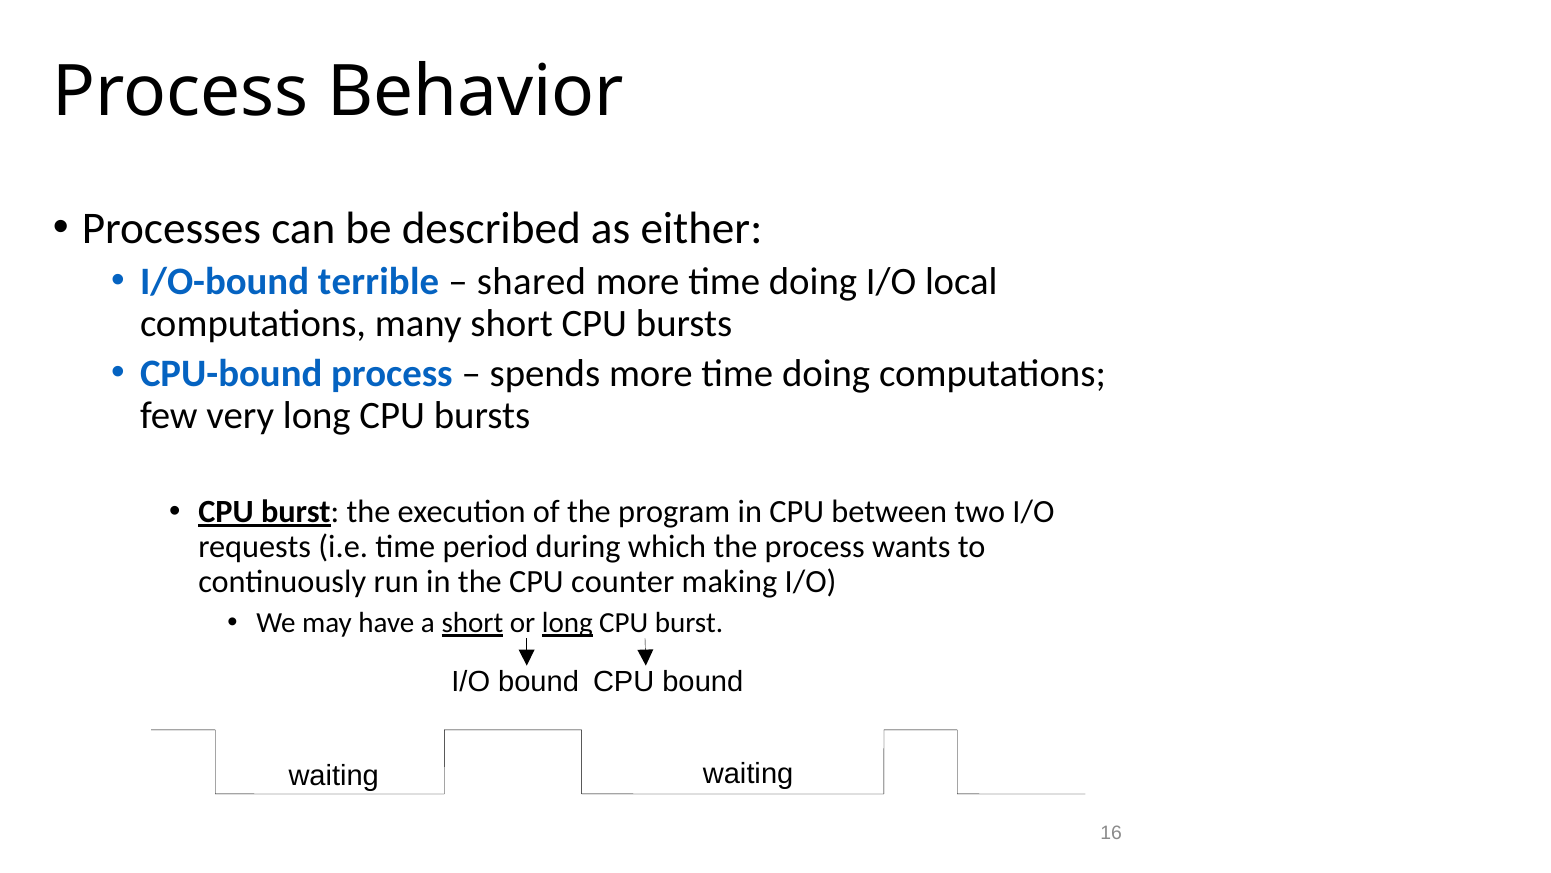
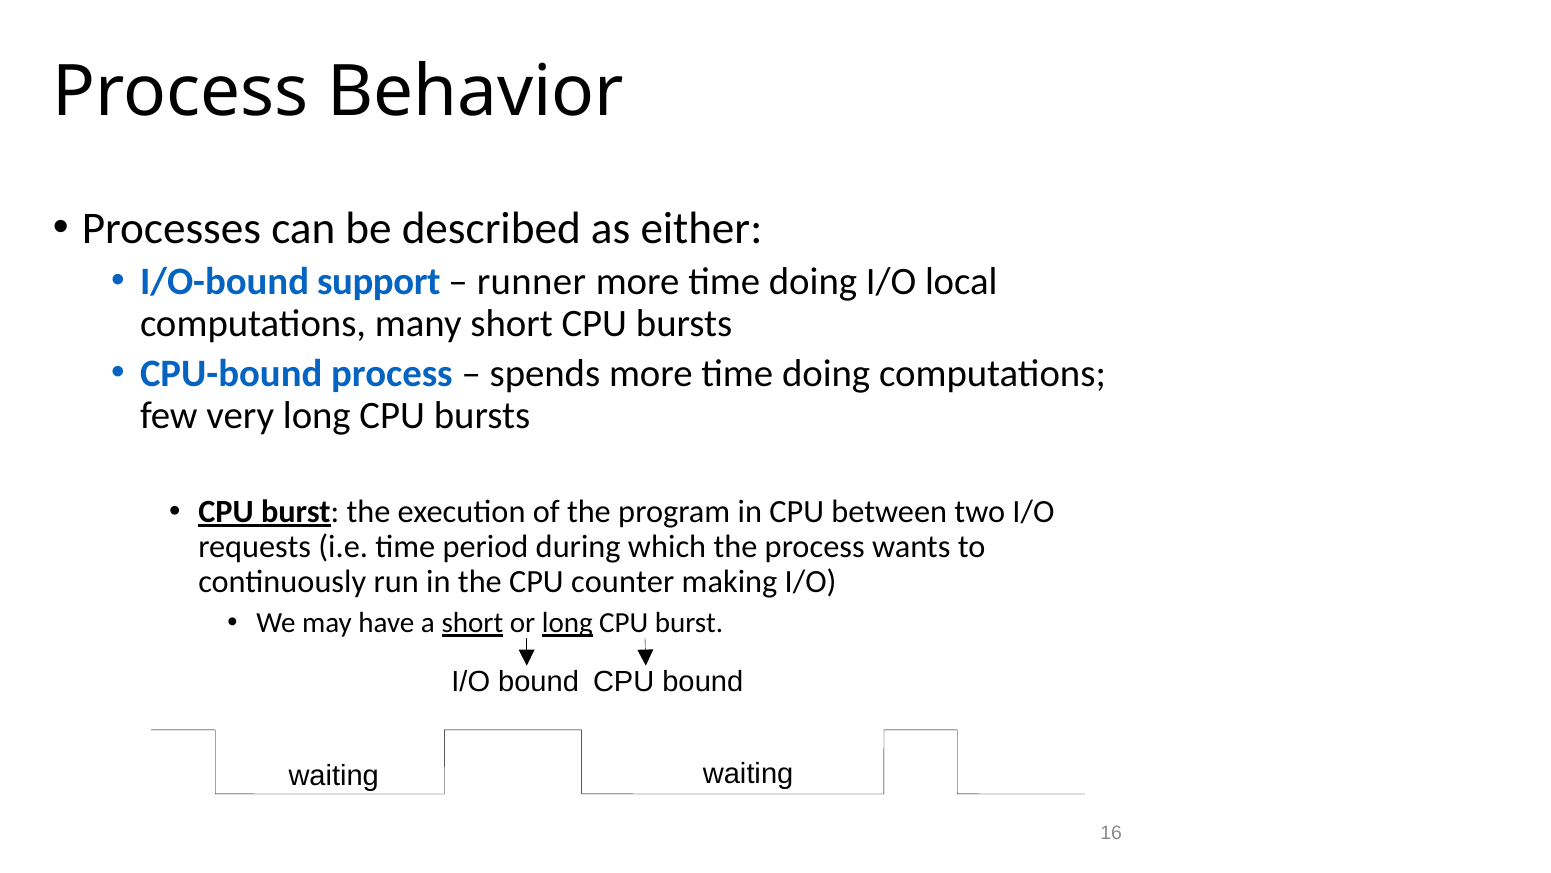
terrible: terrible -> support (379, 281)
shared: shared -> runner (532, 281)
